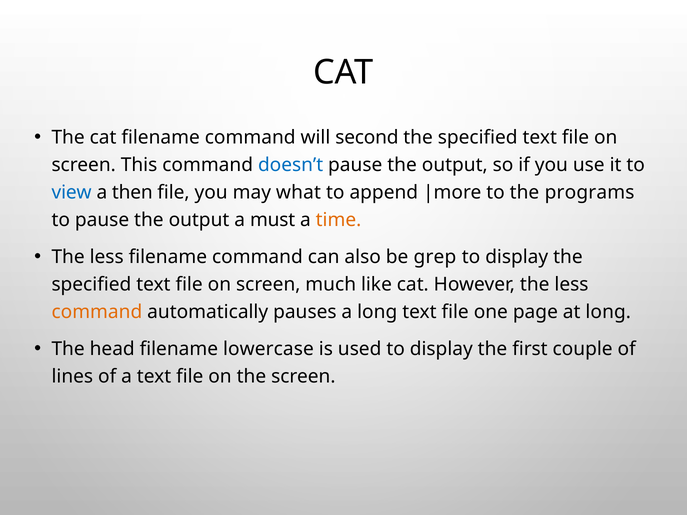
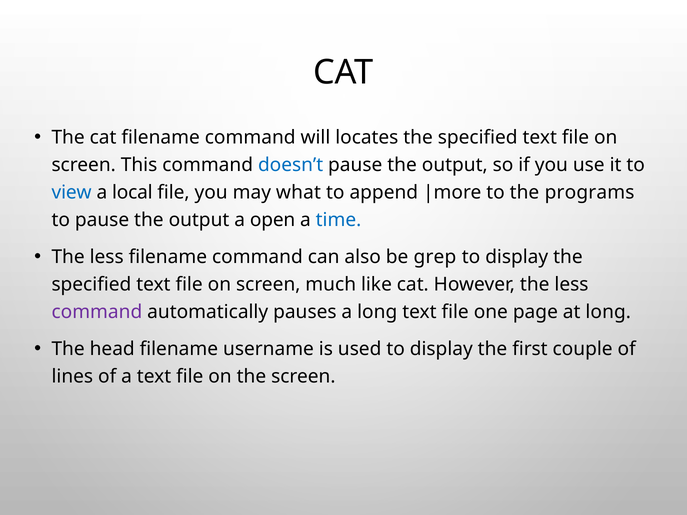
second: second -> locates (367, 138)
then: then -> local (132, 193)
must: must -> open (273, 220)
time colour: orange -> blue (339, 220)
command colour: orange -> purple (97, 312)
lowercase: lowercase -> username (268, 349)
